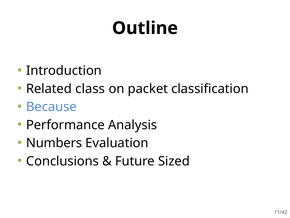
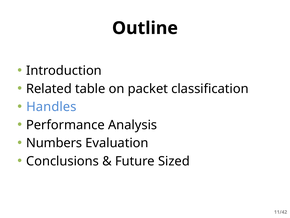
class: class -> table (90, 89)
Because: Because -> Handles (51, 107)
